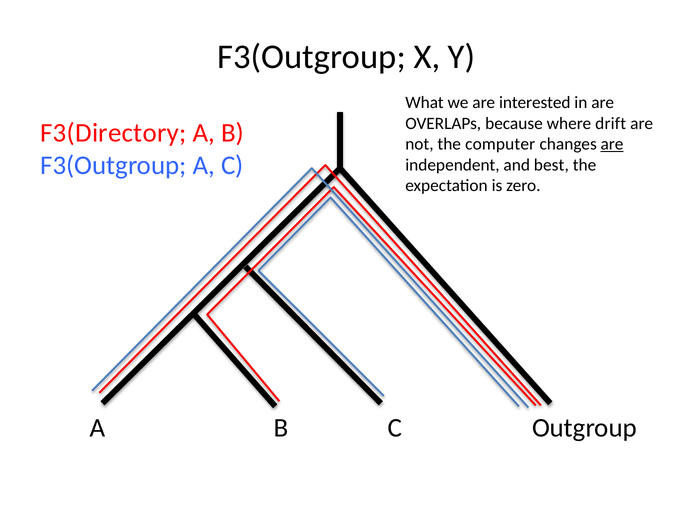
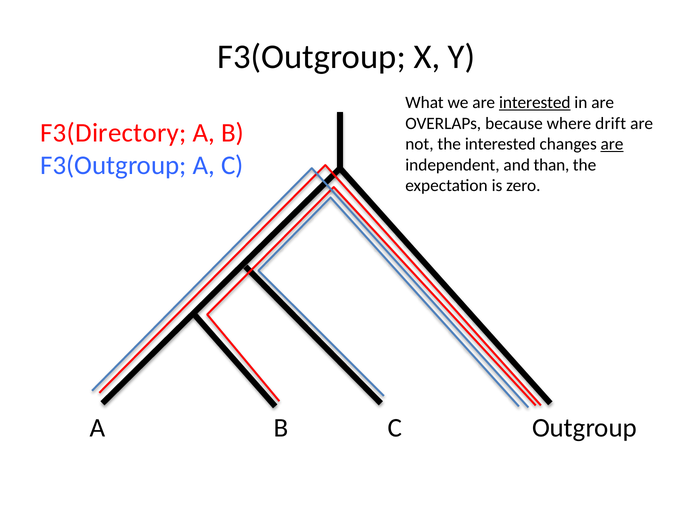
interested underline: none -> present (535, 103)
the computer: computer -> interested (500, 144)
best: best -> than (551, 165)
